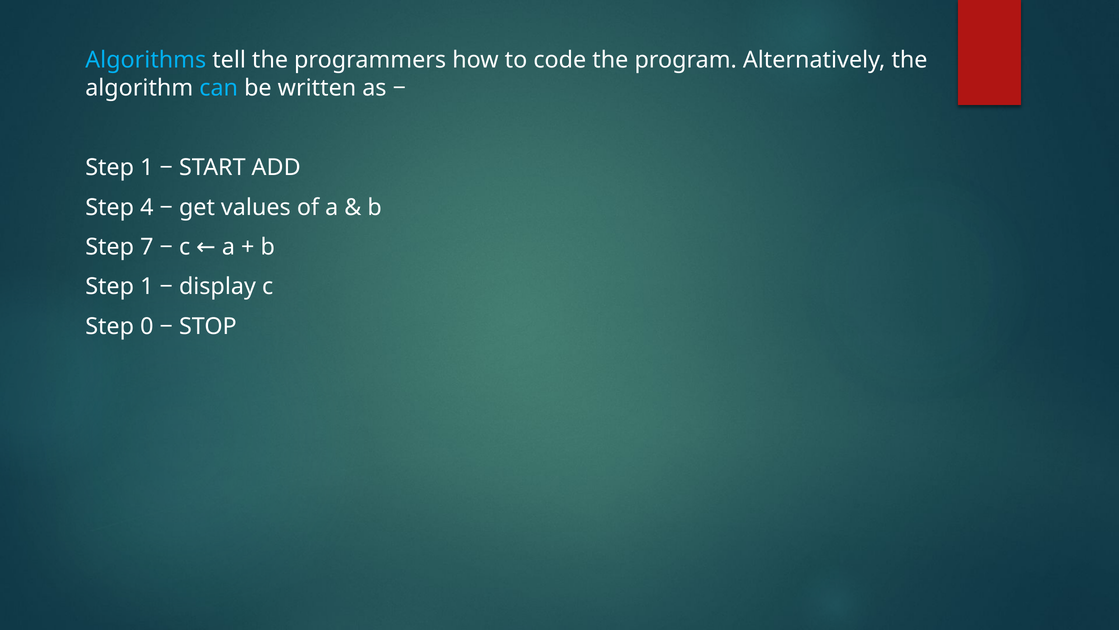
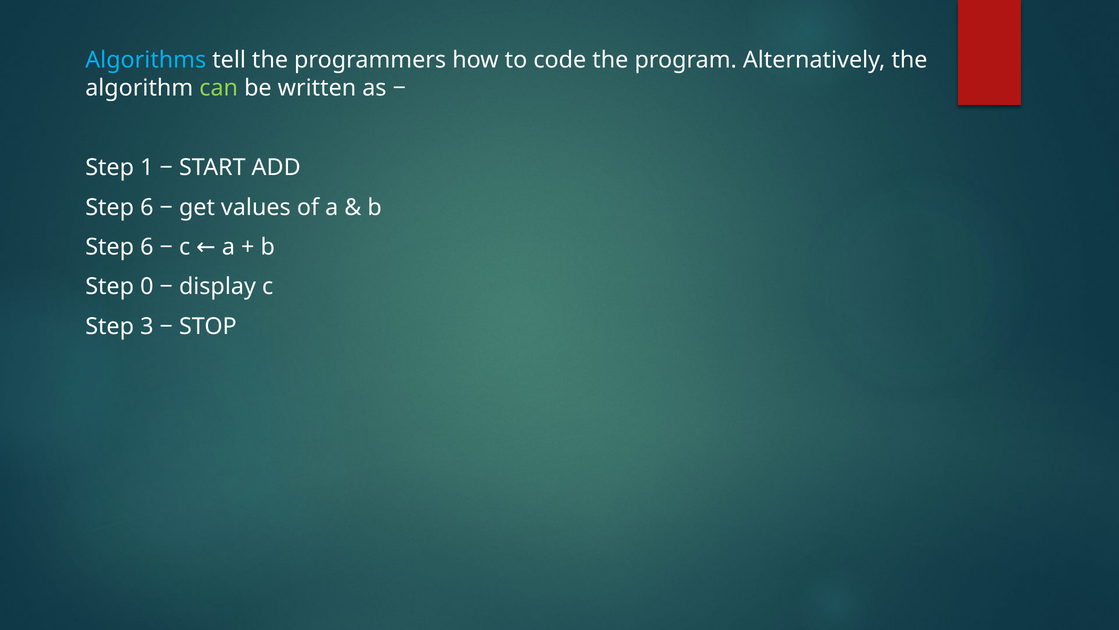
can colour: light blue -> light green (219, 88)
4: 4 -> 6 (147, 207)
7: 7 -> 6 (147, 247)
1: 1 -> 0 (147, 286)
0: 0 -> 3 (147, 326)
